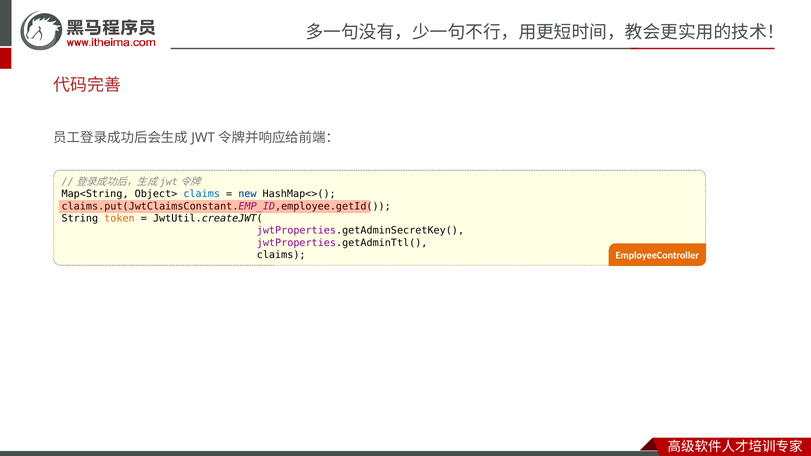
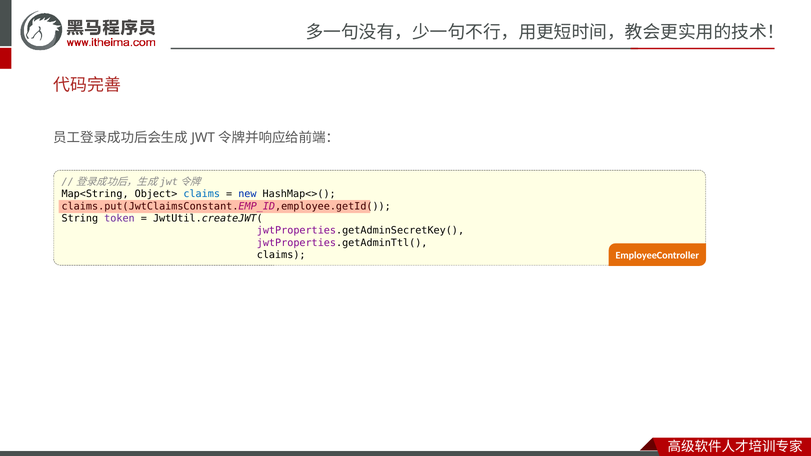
token colour: orange -> purple (119, 218)
